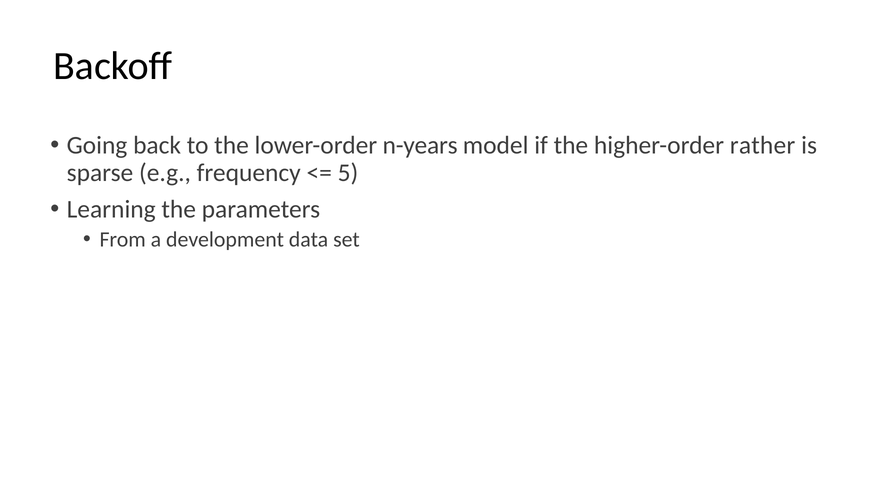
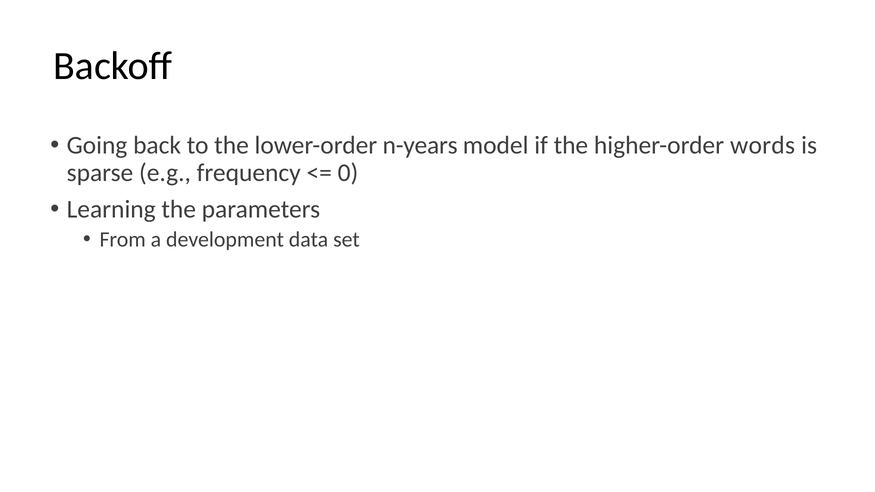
rather: rather -> words (763, 145)
5: 5 -> 0 (348, 173)
